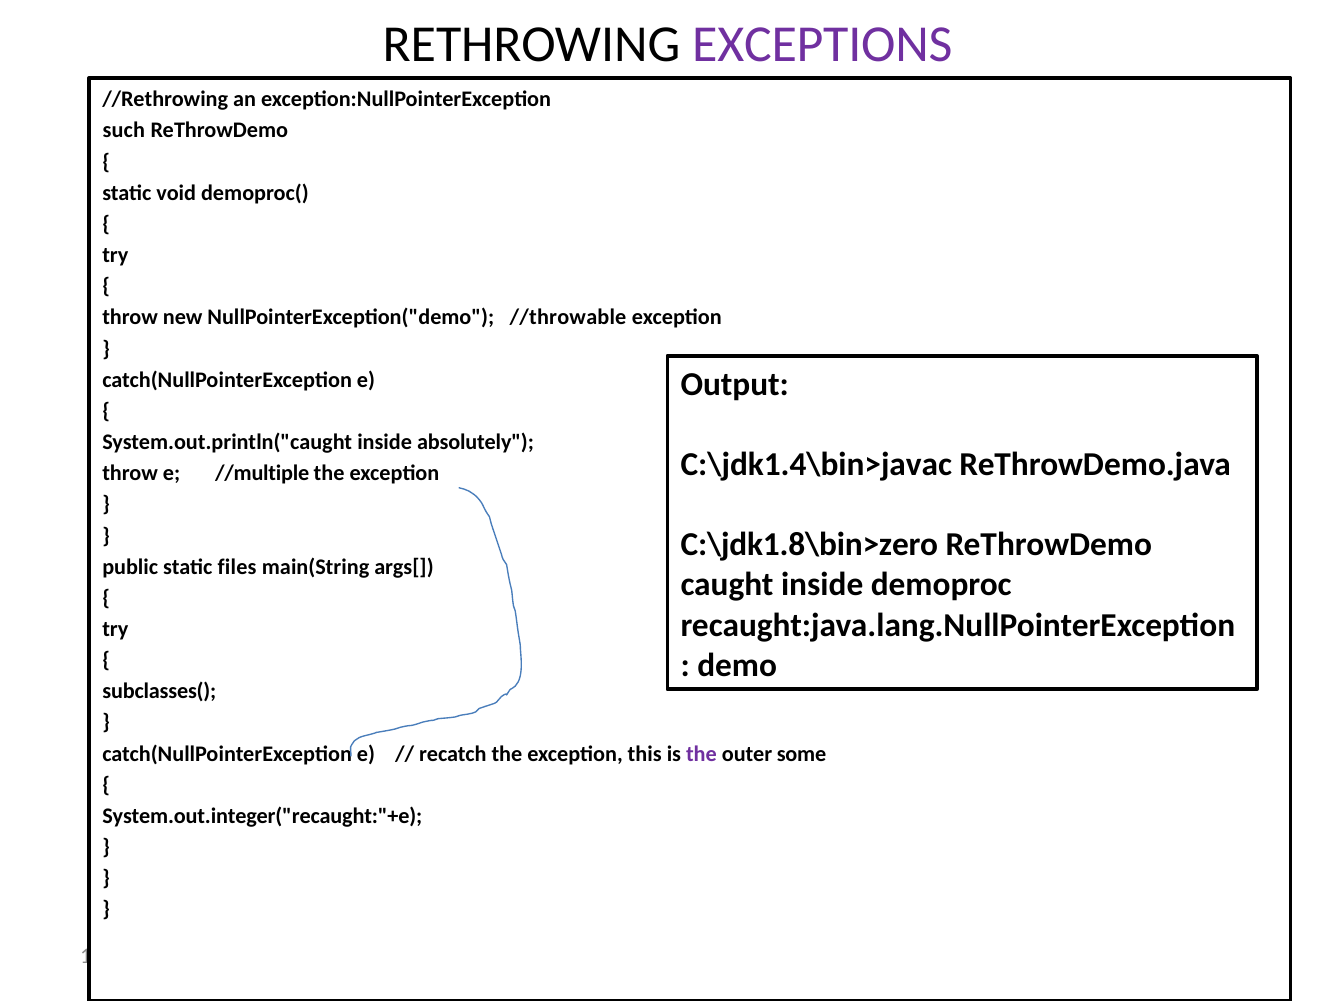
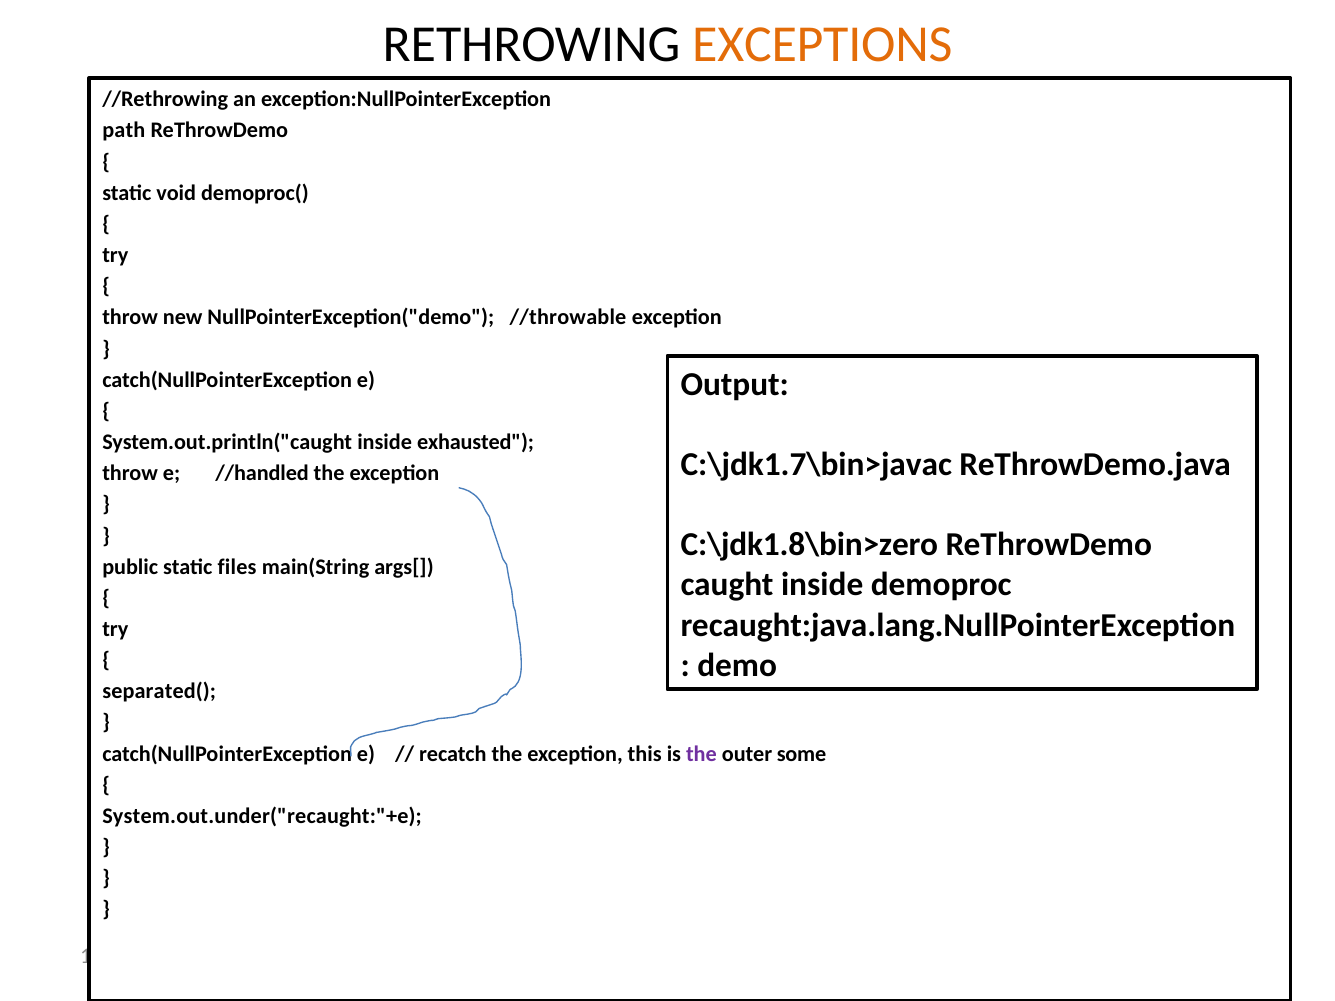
EXCEPTIONS colour: purple -> orange (822, 45)
such: such -> path (124, 131)
absolutely: absolutely -> exhausted (475, 442)
C:\jdk1.4\bin>javac: C:\jdk1.4\bin>javac -> C:\jdk1.7\bin>javac (816, 465)
//multiple: //multiple -> //handled (262, 473)
subclasses(: subclasses( -> separated( (159, 692)
System.out.integer("recaught:"+e: System.out.integer("recaught:"+e -> System.out.under("recaught:"+e (262, 816)
